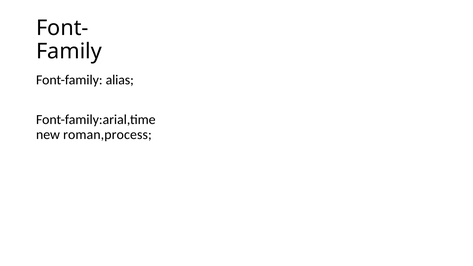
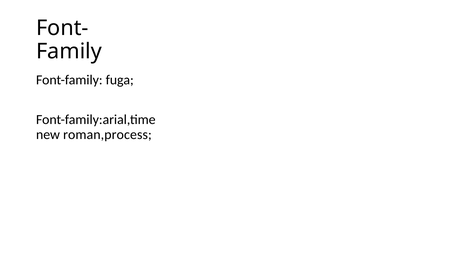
alias: alias -> fuga (120, 80)
